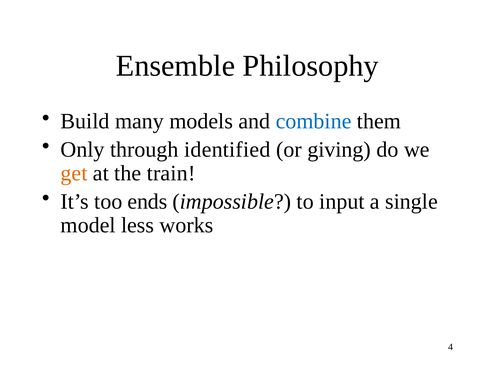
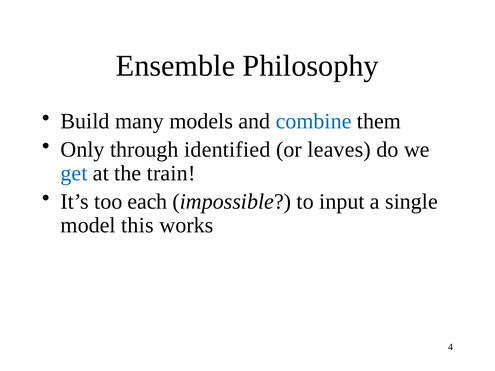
giving: giving -> leaves (339, 150)
get colour: orange -> blue (74, 173)
ends: ends -> each (147, 202)
less: less -> this (138, 225)
